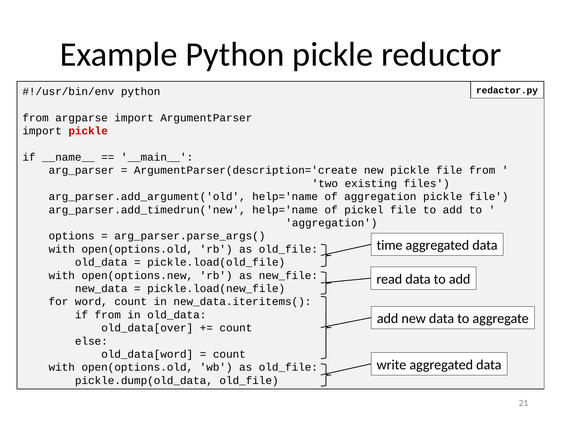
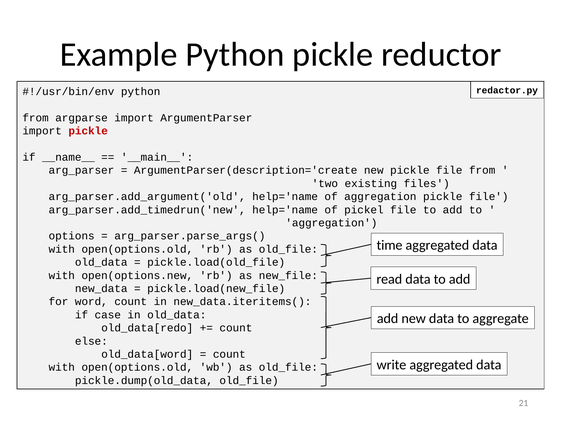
if from: from -> case (108, 314)
old_data[over: old_data[over -> old_data[redo (147, 328)
